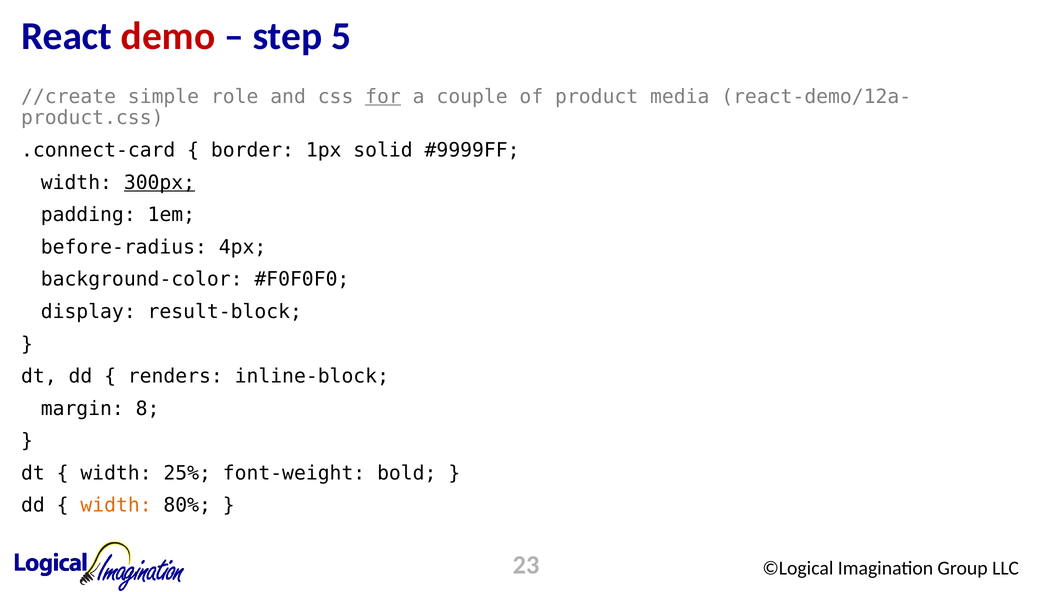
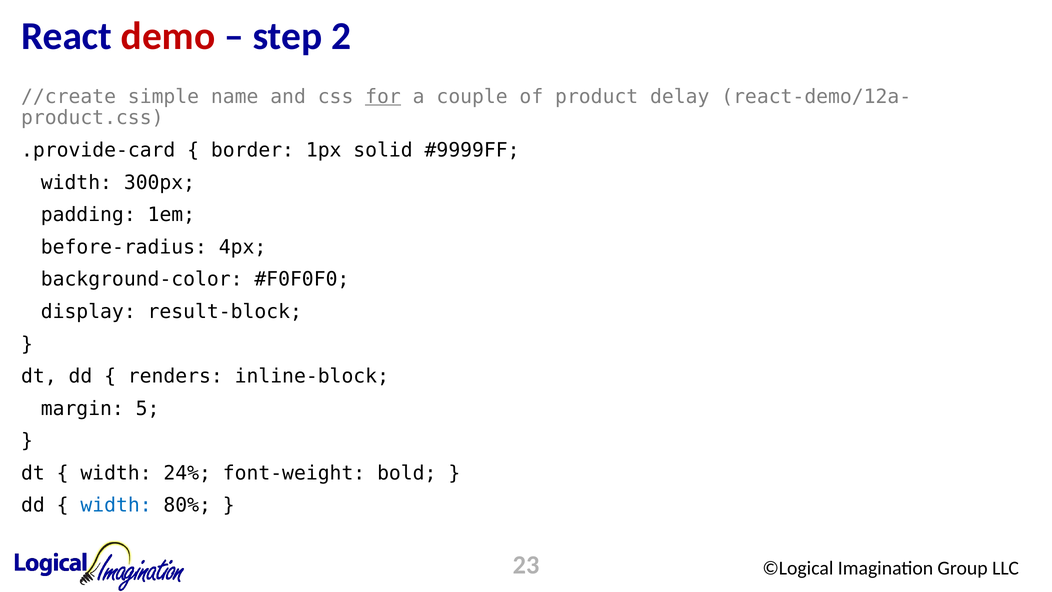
5: 5 -> 2 (341, 36)
role: role -> name (235, 97)
media: media -> delay (680, 97)
.connect-card: .connect-card -> .provide-card (98, 150)
300px underline: present -> none (159, 182)
8: 8 -> 5 (148, 408)
25%: 25% -> 24% (187, 473)
width colour: orange -> blue (116, 505)
